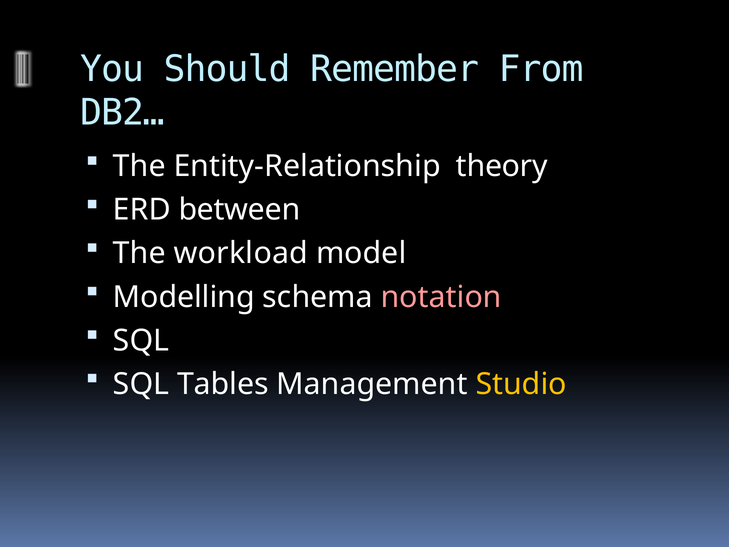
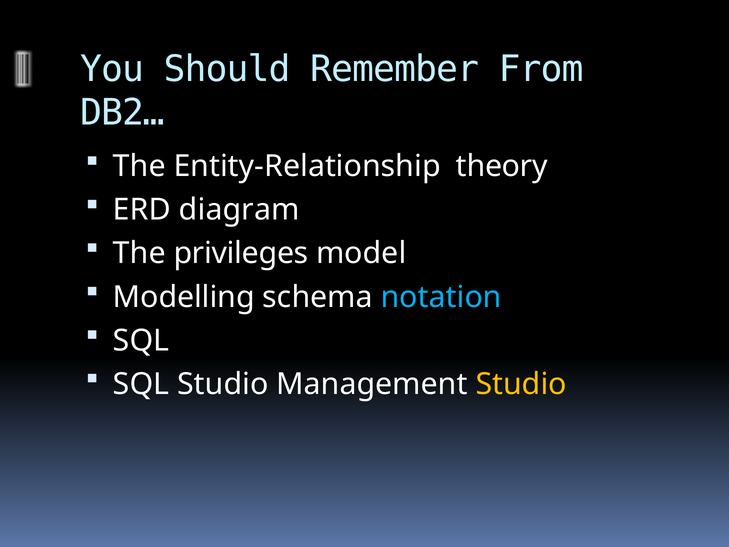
between: between -> diagram (239, 210)
workload: workload -> privileges (241, 253)
notation colour: pink -> light blue (441, 297)
SQL Tables: Tables -> Studio (223, 384)
